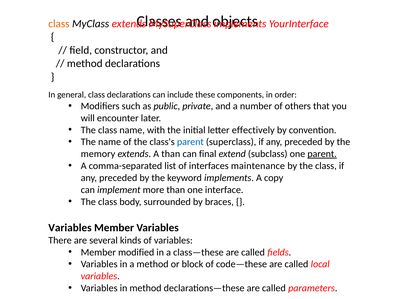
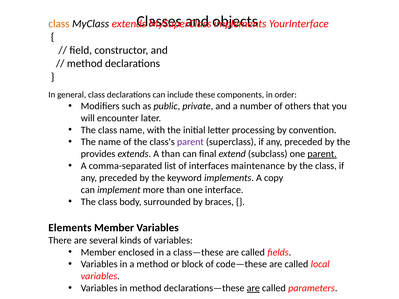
effectively: effectively -> processing (253, 130)
parent colour: blue -> purple (190, 142)
memory: memory -> provides (98, 154)
Variables: Variables -> Elements (70, 228)
modified: modified -> enclosed (136, 252)
are underline: none -> present (253, 288)
